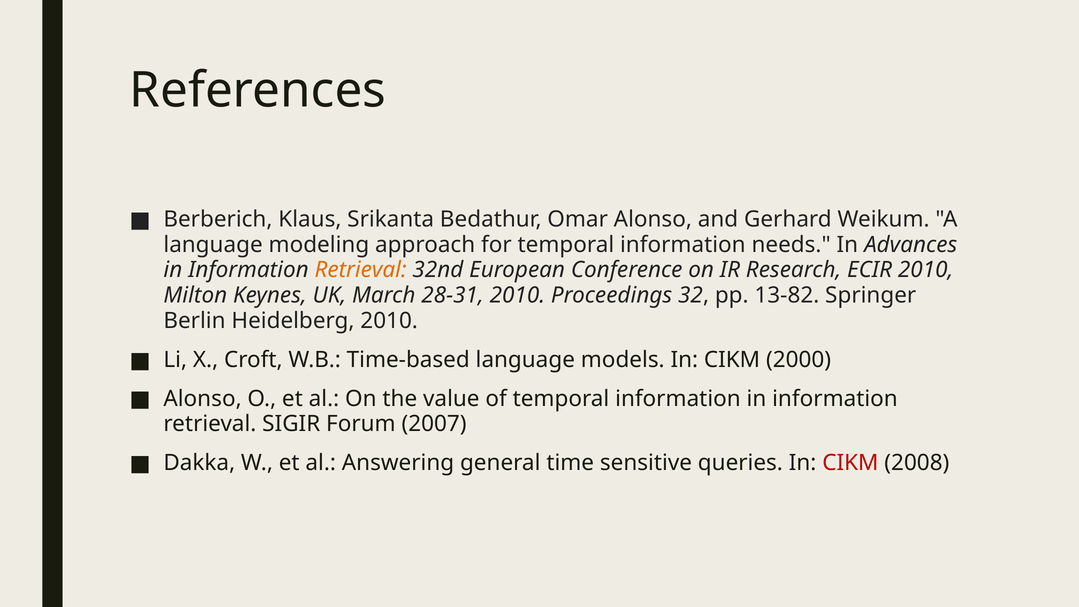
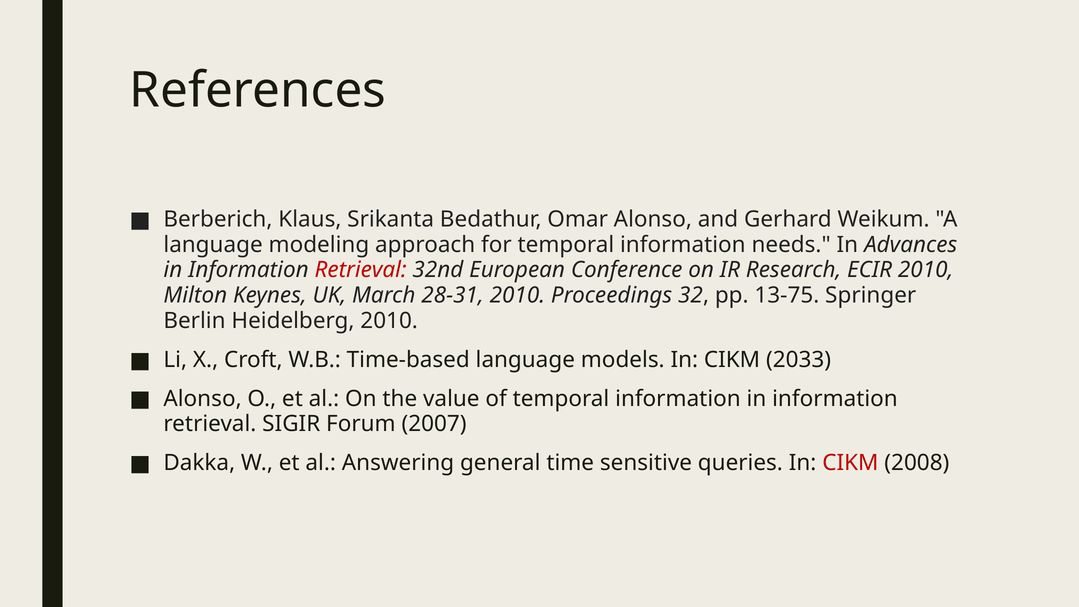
Retrieval colour: orange -> red (361, 270)
13-82: 13-82 -> 13-75 (787, 295)
2000: 2000 -> 2033 (799, 360)
